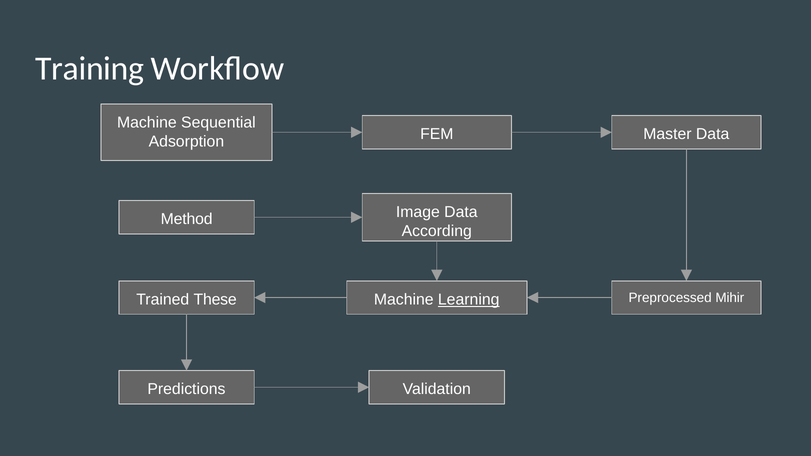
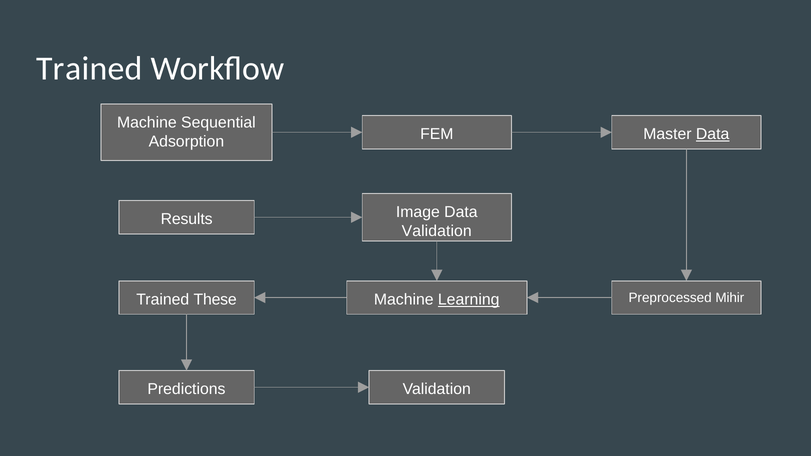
Training: Training -> Trained (89, 69)
Data underline: none -> present (713, 134)
Method: Method -> Results (187, 219)
According: According -> Validation (437, 231)
